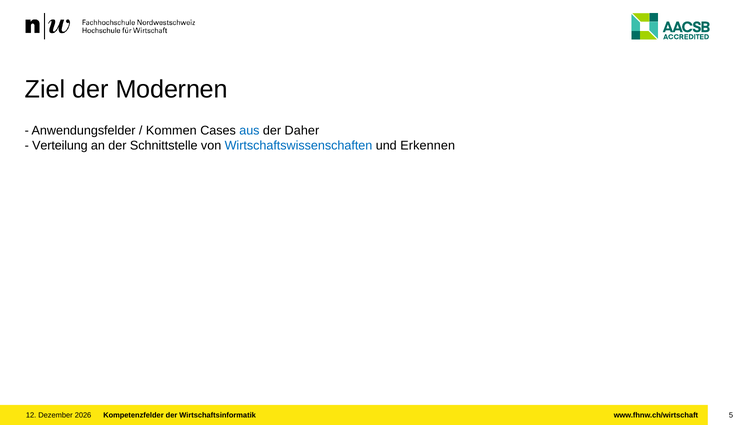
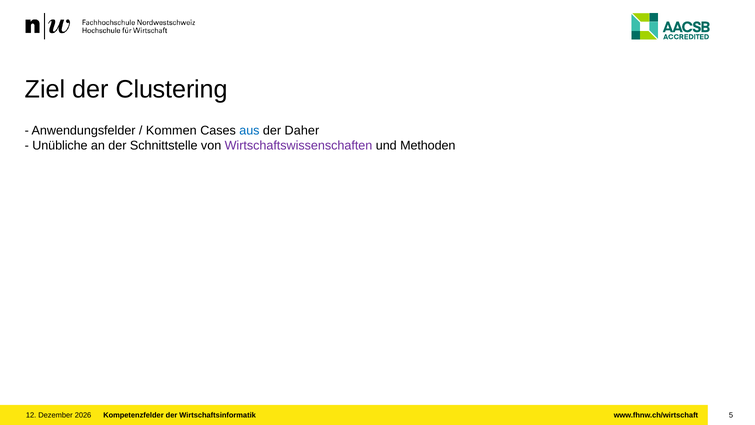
Modernen: Modernen -> Clustering (172, 89)
Verteilung: Verteilung -> Unübliche (60, 146)
Wirtschaftswissenschaften colour: blue -> purple (298, 146)
Erkennen: Erkennen -> Methoden (428, 146)
